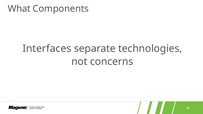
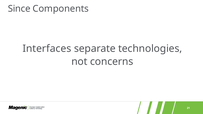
What: What -> Since (19, 9)
